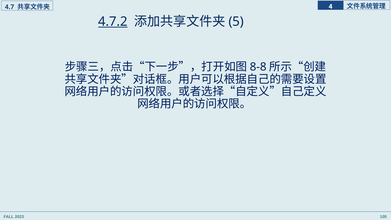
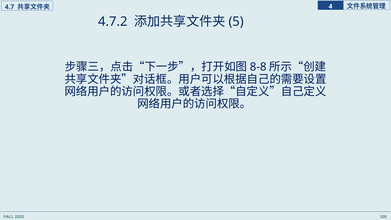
4.7.2 underline: present -> none (113, 21)
